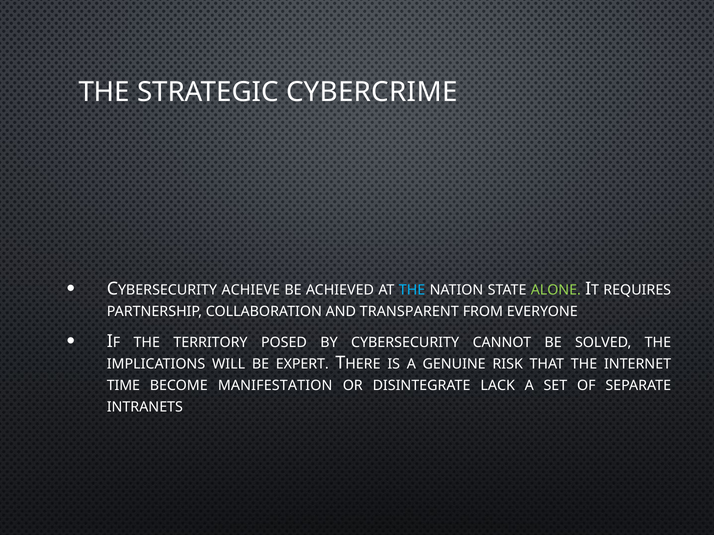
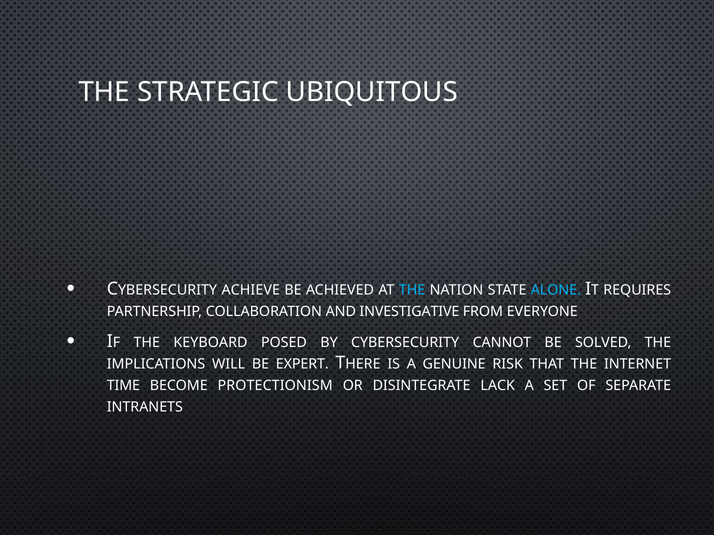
CYBERCRIME: CYBERCRIME -> UBIQUITOUS (372, 92)
ALONE colour: light green -> light blue (556, 291)
TRANSPARENT: TRANSPARENT -> INVESTIGATIVE (409, 312)
TERRITORY: TERRITORY -> KEYBOARD (210, 343)
MANIFESTATION: MANIFESTATION -> PROTECTIONISM (275, 386)
